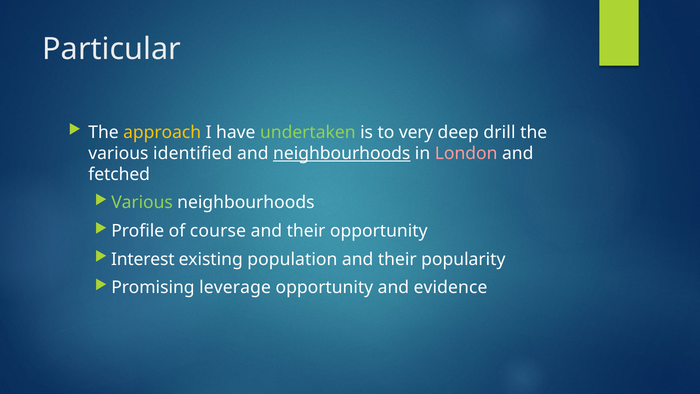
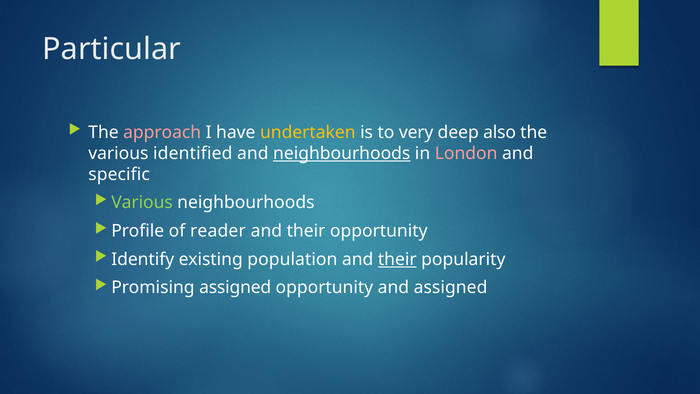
approach colour: yellow -> pink (162, 132)
undertaken colour: light green -> yellow (308, 132)
drill: drill -> also (500, 132)
fetched: fetched -> specific (119, 174)
course: course -> reader (218, 231)
Interest: Interest -> Identify (143, 259)
their underline: none -> present (397, 259)
Promising leverage: leverage -> assigned (235, 287)
and evidence: evidence -> assigned (451, 287)
